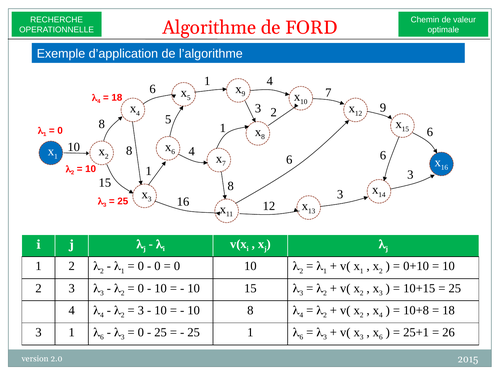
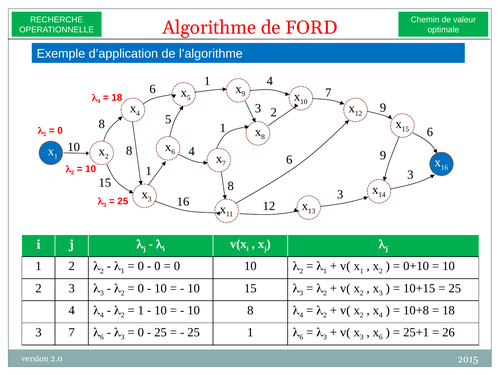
6 6: 6 -> 9 (383, 155)
3: 3 -> 1 (141, 310)
3 1: 1 -> 7 (72, 332)
